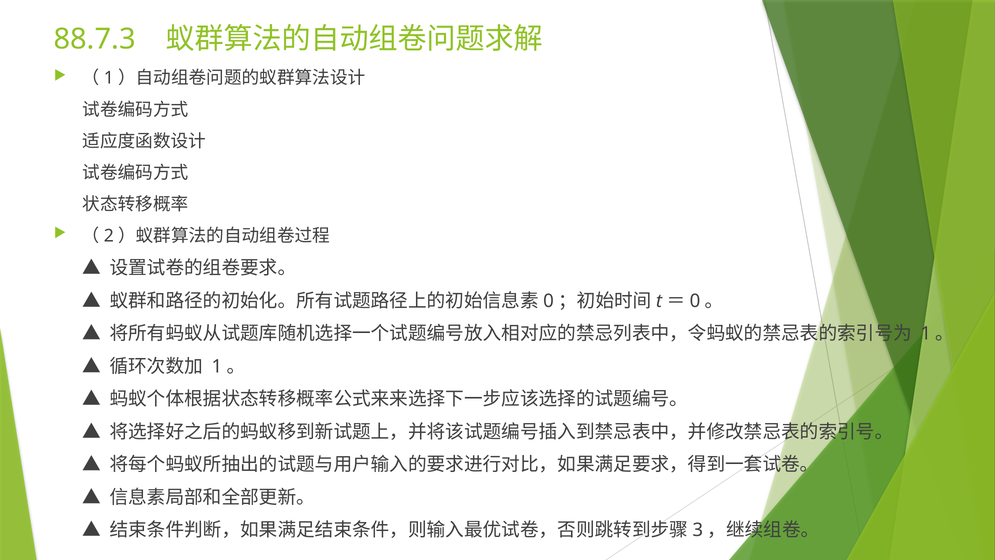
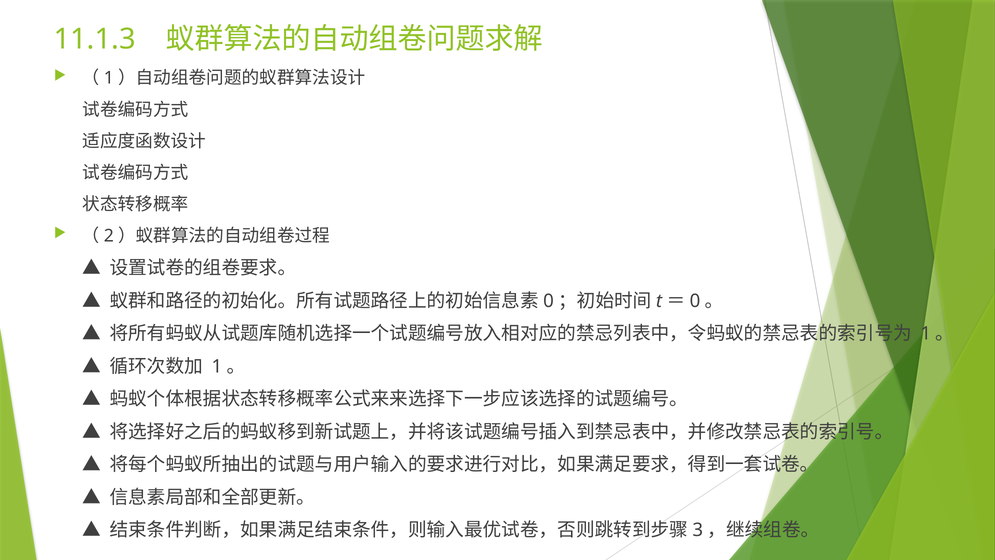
88.7.3: 88.7.3 -> 11.1.3 (95, 39)
